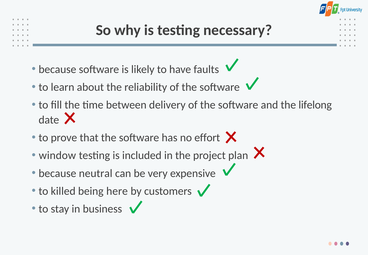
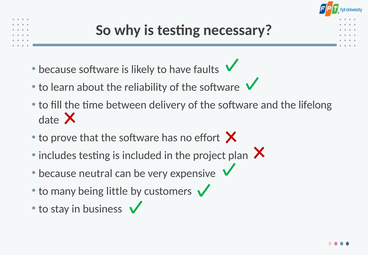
window: window -> includes (57, 155)
killed: killed -> many (63, 191)
here: here -> little (117, 191)
